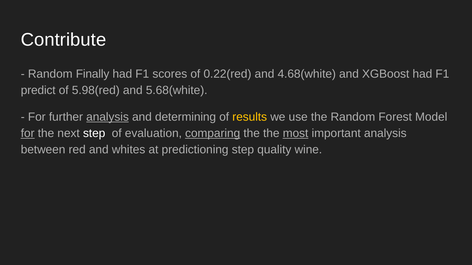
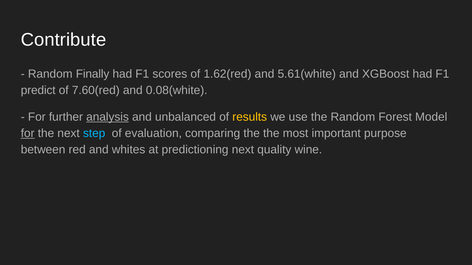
0.22(red: 0.22(red -> 1.62(red (227, 74)
4.68(white: 4.68(white -> 5.61(white (307, 74)
5.98(red: 5.98(red -> 7.60(red (96, 91)
5.68(white: 5.68(white -> 0.08(white (177, 91)
determining: determining -> unbalanced (186, 117)
step colour: white -> light blue (94, 134)
comparing underline: present -> none (213, 134)
most underline: present -> none (296, 134)
important analysis: analysis -> purpose (385, 134)
predictioning step: step -> next (243, 150)
